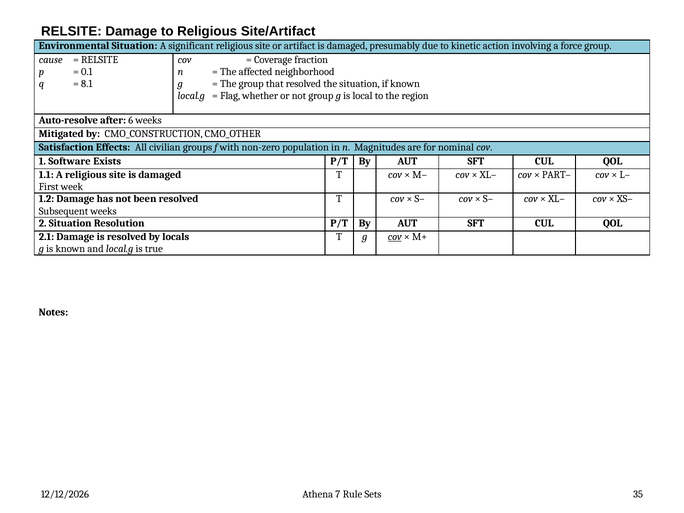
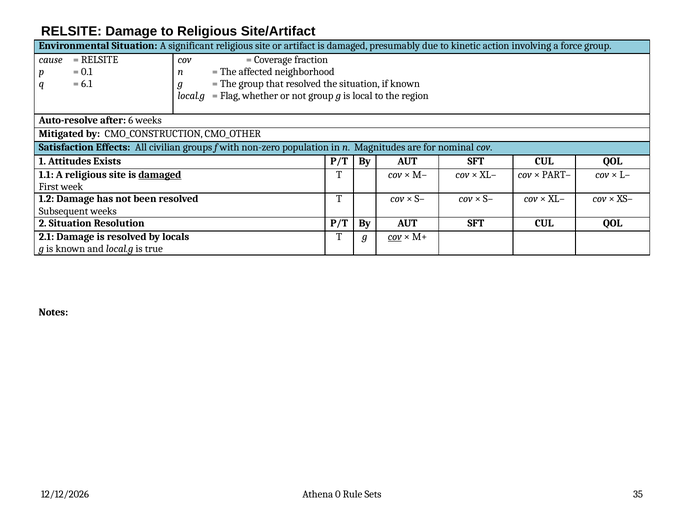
8.1: 8.1 -> 6.1 (87, 84)
Software: Software -> Attitudes (70, 161)
damaged underline: none -> present (160, 175)
7: 7 -> 0 (338, 494)
